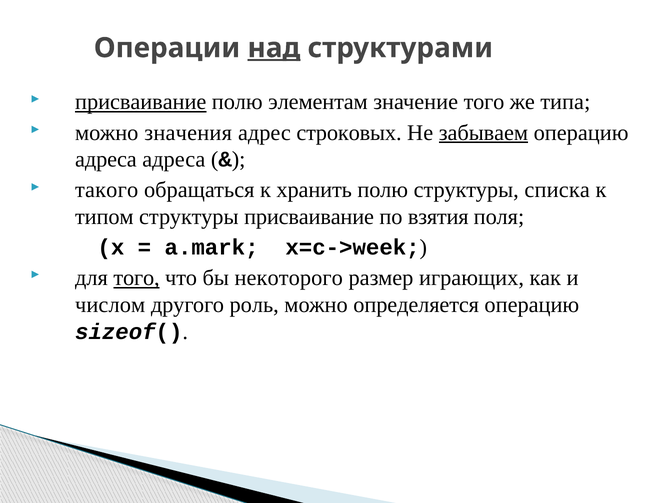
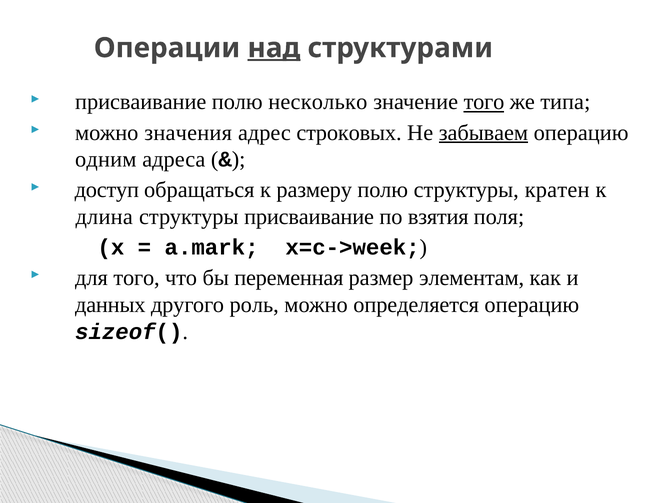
присваивание underline: present -> none (141, 102)
элементам: элементам -> несколько (318, 102)
того underline: none -> present (484, 102)
адреса: адреса -> одним (106, 160)
такого: такого -> доступ (107, 190)
хранить: хранить -> размеру (314, 190)
списка: списка -> кратен (557, 190)
типом: типом -> длина (104, 217)
того underline: present -> none (137, 278)
некоторого: некоторого -> переменная (289, 278)
играющих: играющих -> элементам (472, 278)
числом: числом -> данных (110, 305)
